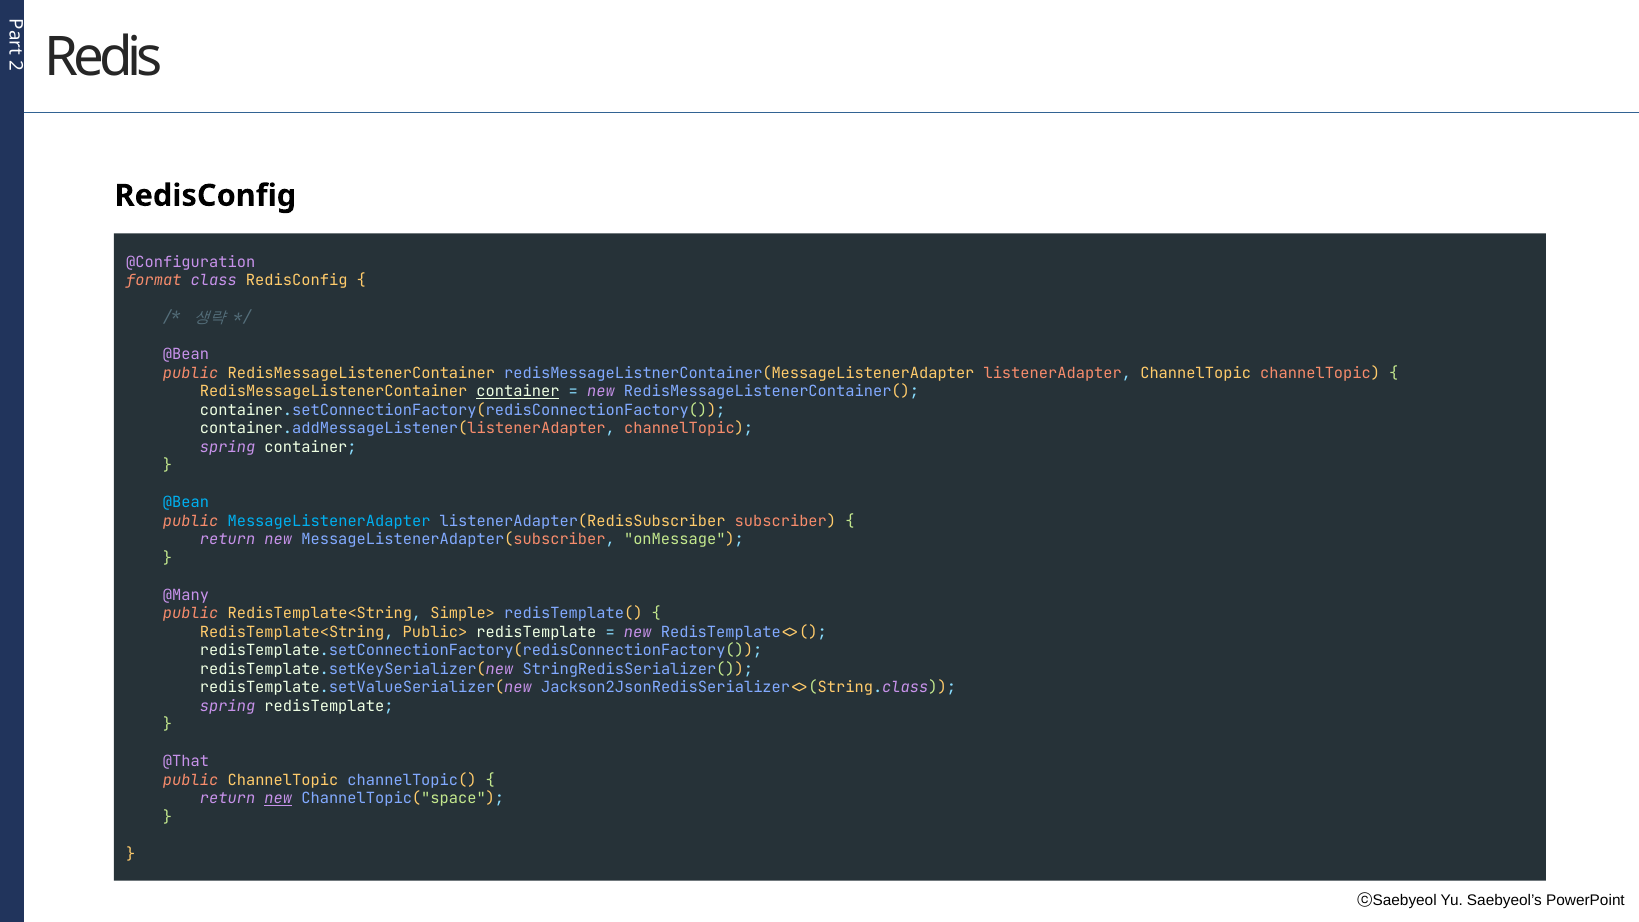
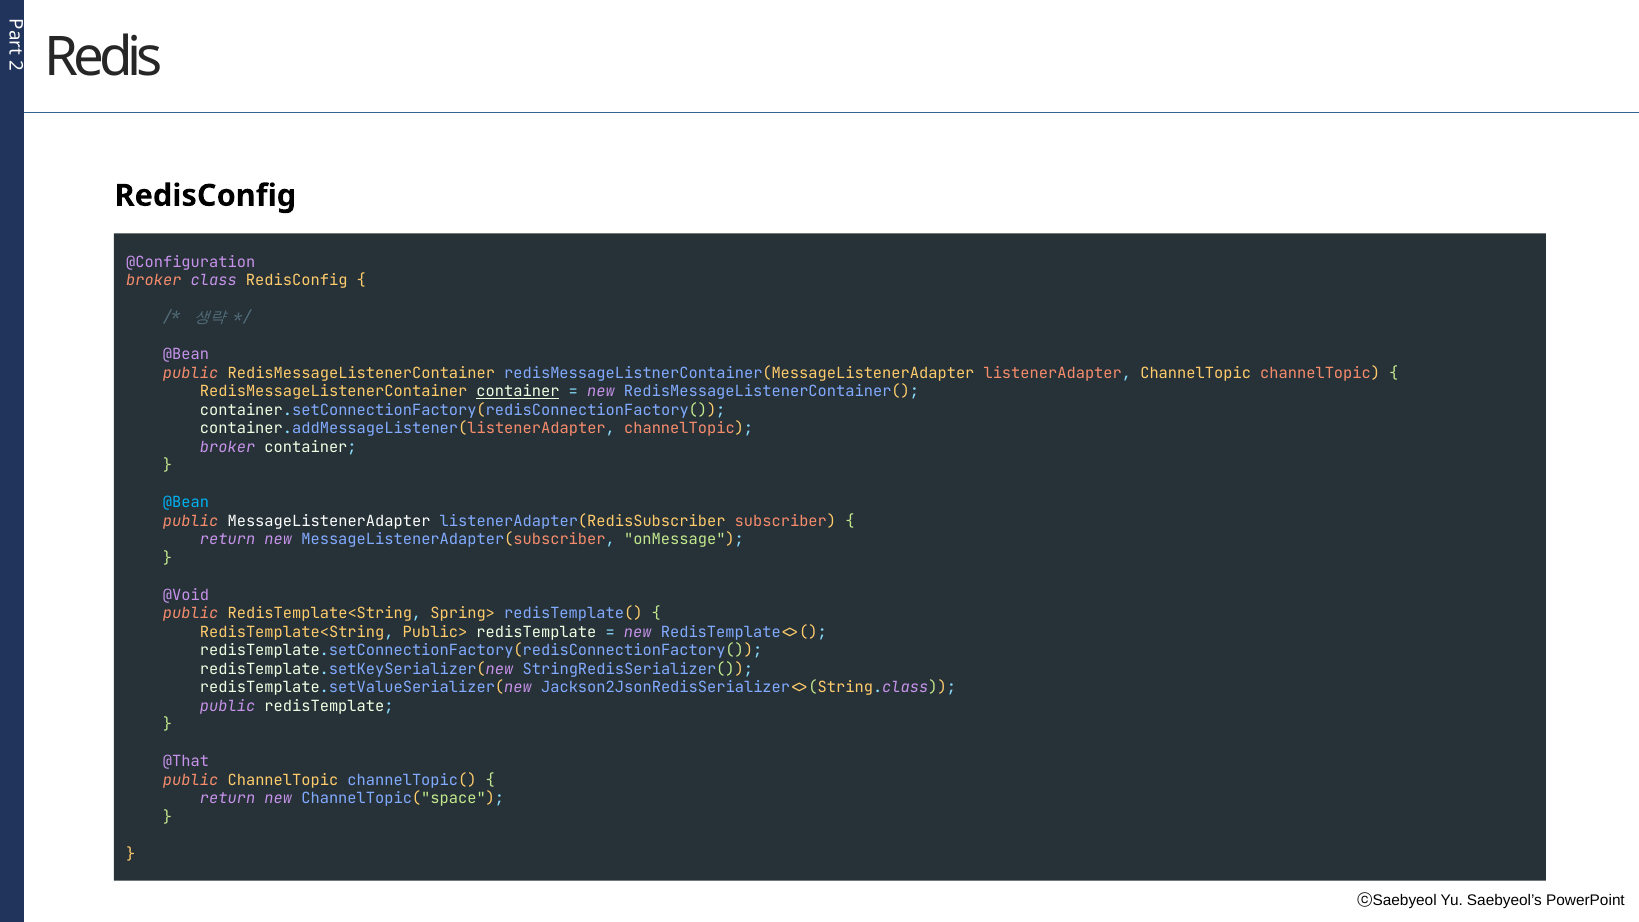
format: format -> broker (154, 281)
spring: spring -> broker (228, 447)
MessageListenerAdapter colour: light blue -> white (329, 521)
@Many: @Many -> @Void (186, 595)
Simple>: Simple> -> Spring> (463, 614)
spring: spring -> public (228, 706)
new underline: present -> none (278, 798)
